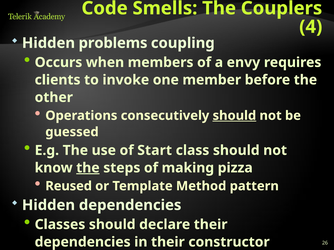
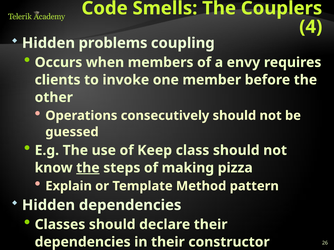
should underline: present -> none (234, 116)
Start: Start -> Keep (155, 151)
Reused: Reused -> Explain (69, 186)
